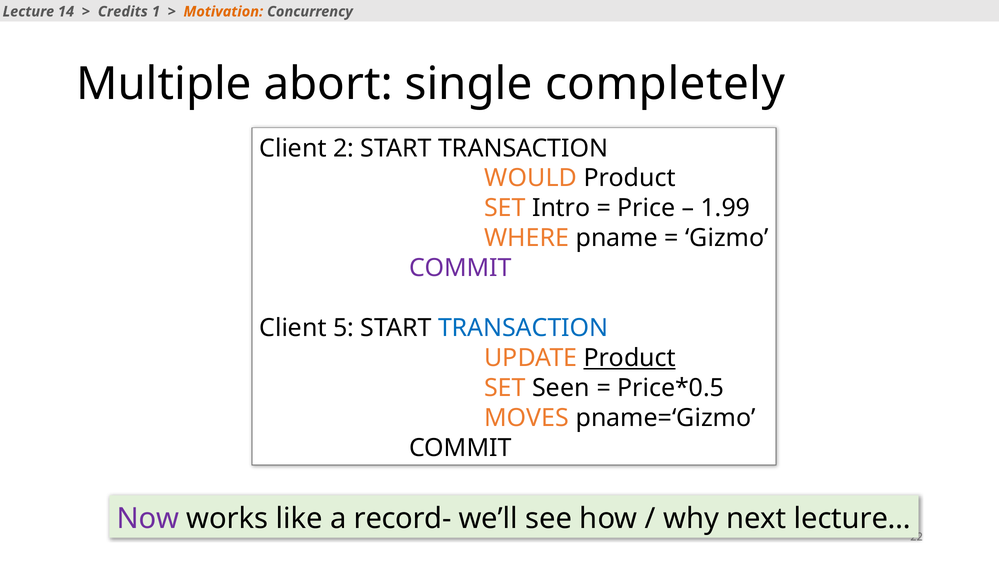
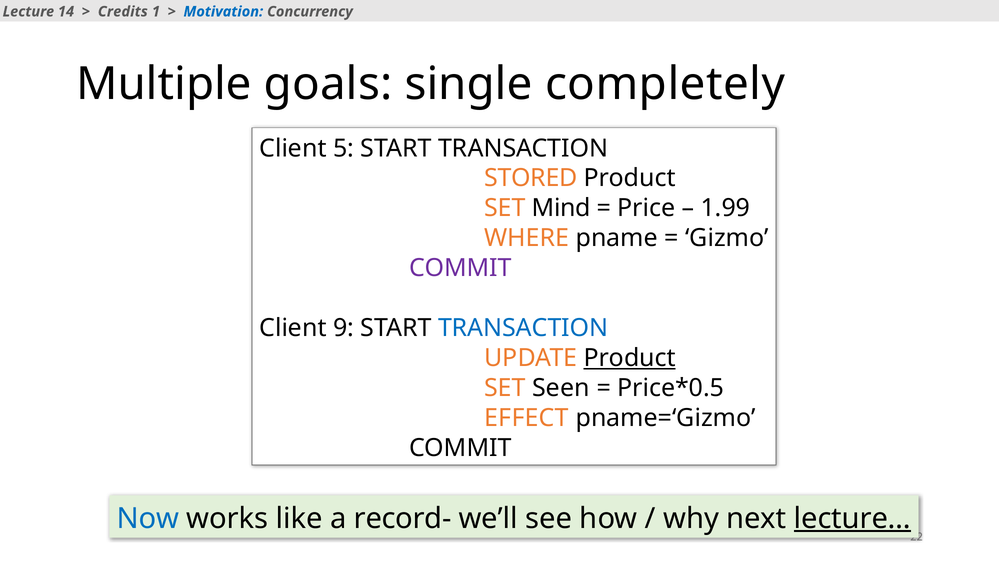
Motivation colour: orange -> blue (223, 12)
abort: abort -> goals (328, 84)
2: 2 -> 5 (344, 148)
WOULD: WOULD -> STORED (531, 178)
Intro: Intro -> Mind (561, 208)
5: 5 -> 9 (344, 328)
MOVES: MOVES -> EFFECT (527, 418)
Now colour: purple -> blue (148, 518)
lecture… underline: none -> present (852, 518)
